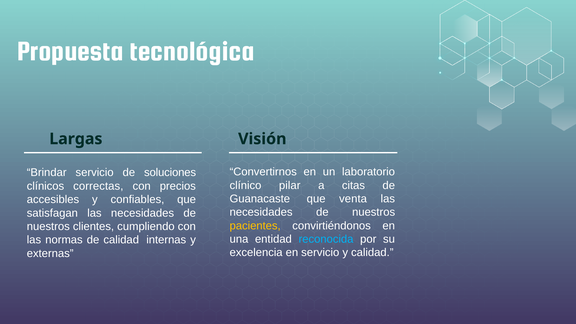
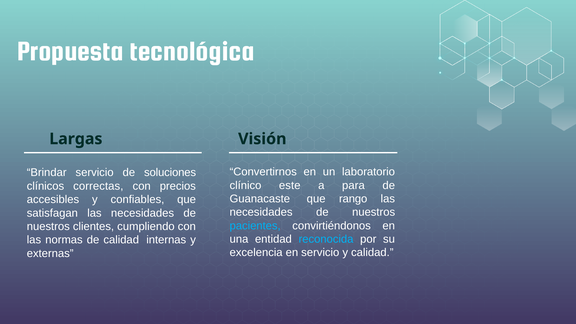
pilar: pilar -> este (290, 185)
citas: citas -> para (353, 185)
venta: venta -> rango (353, 199)
pacientes colour: yellow -> light blue (255, 226)
